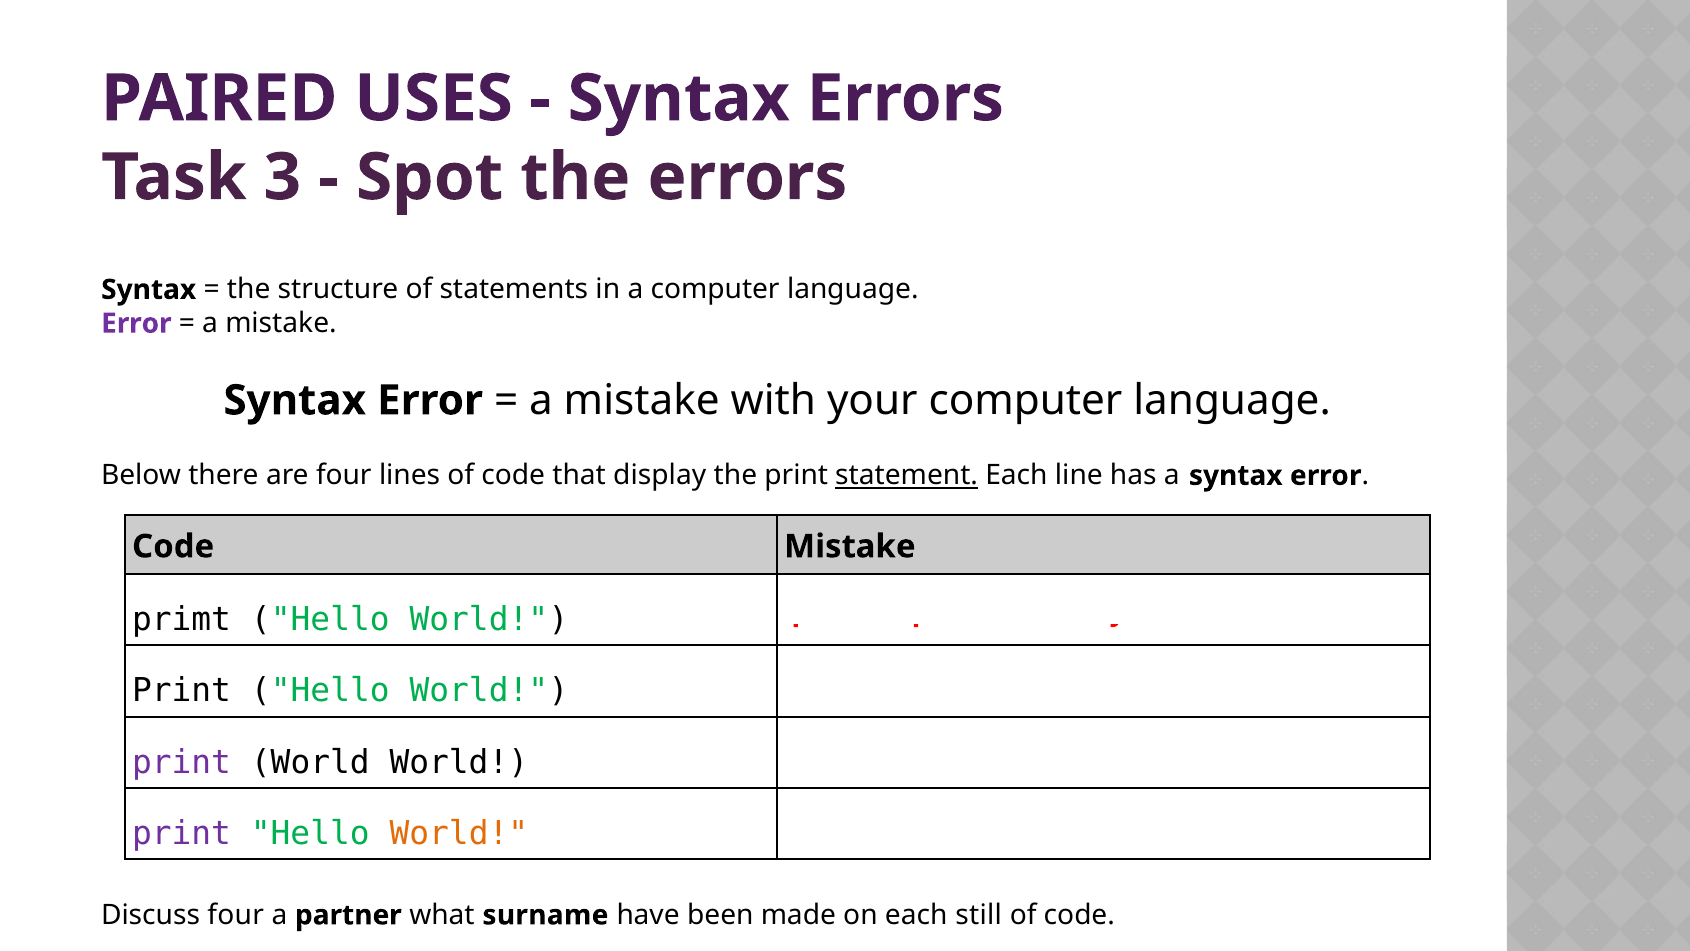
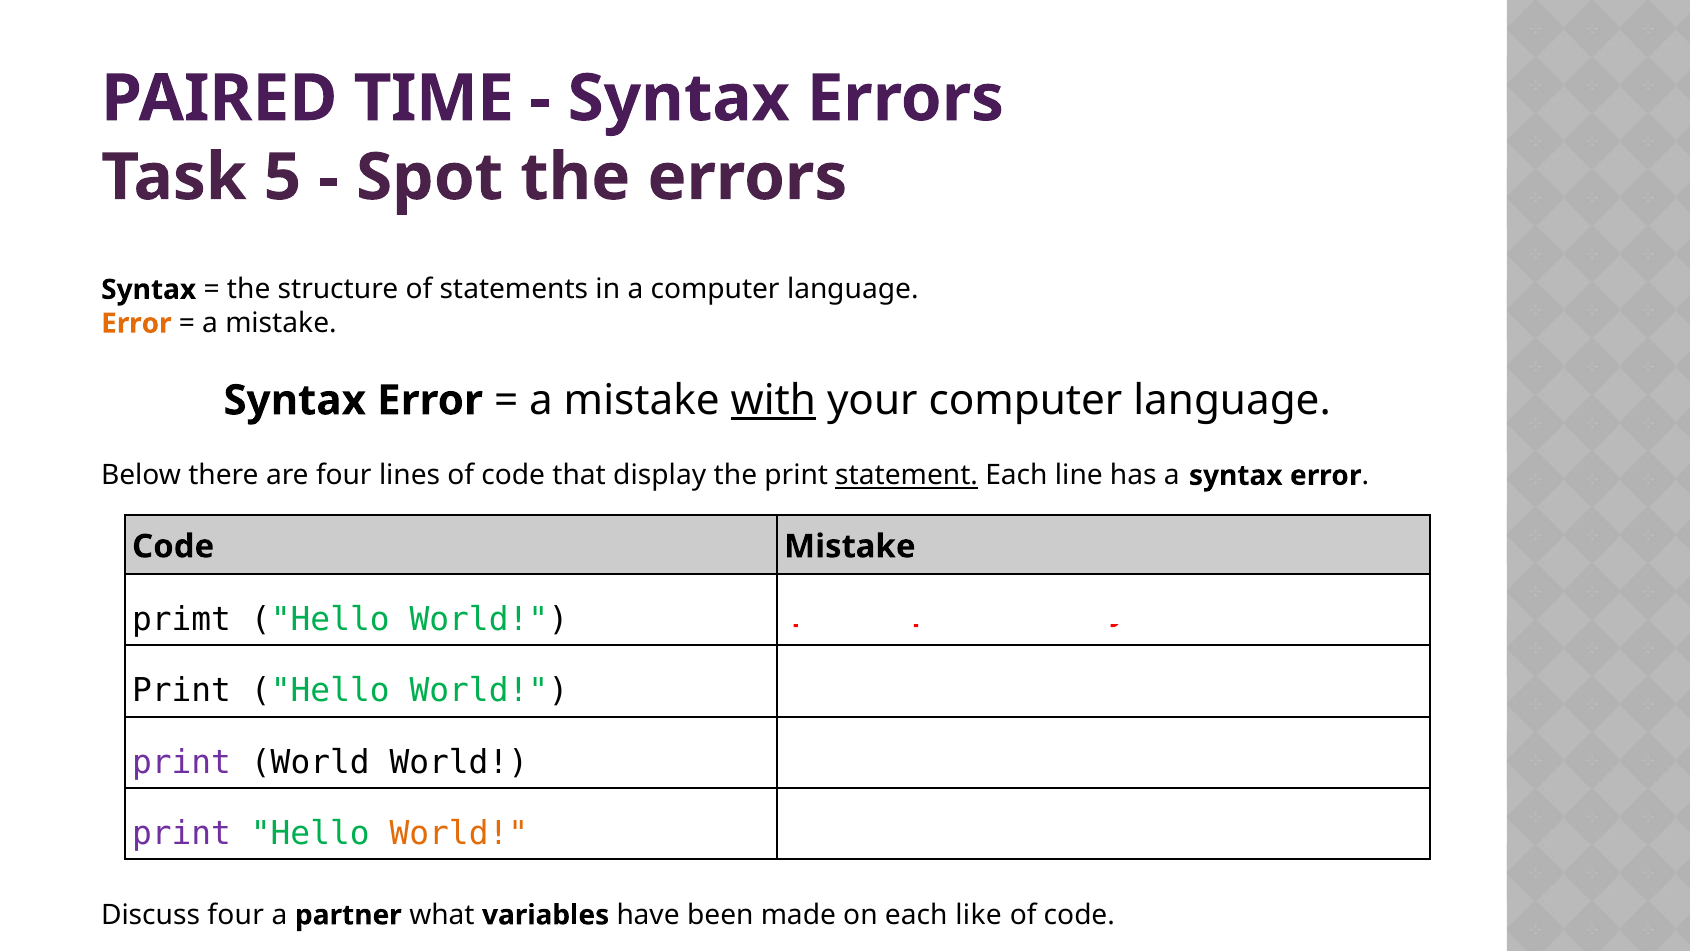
USES: USES -> TIME (434, 99)
3: 3 -> 5 (282, 177)
Error colour: purple -> orange (136, 323)
with underline: none -> present (773, 400)
surname: surname -> variables (546, 915)
still: still -> like (979, 915)
